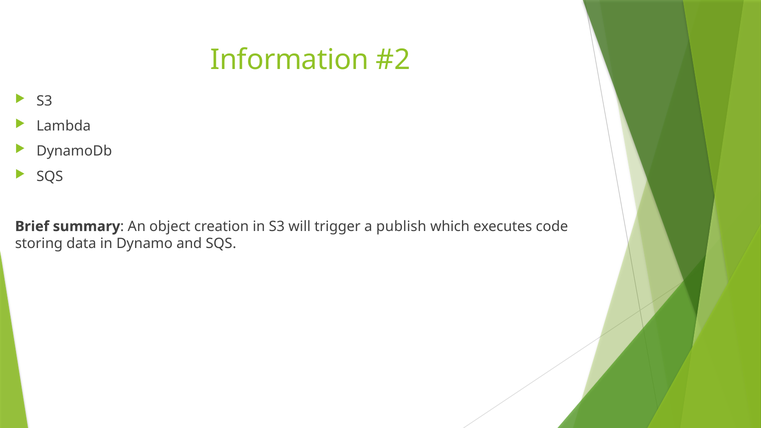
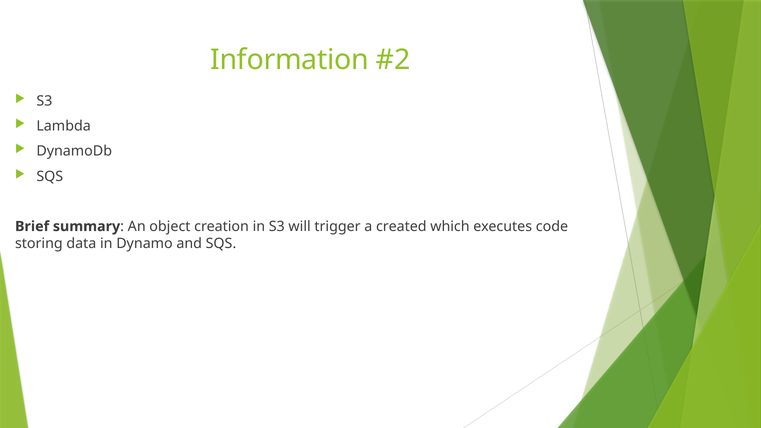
publish: publish -> created (401, 226)
